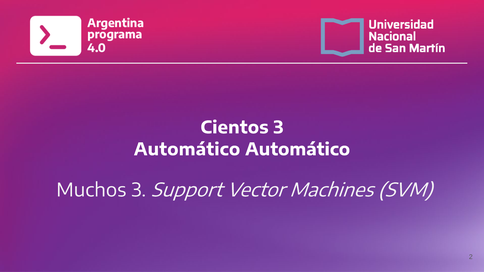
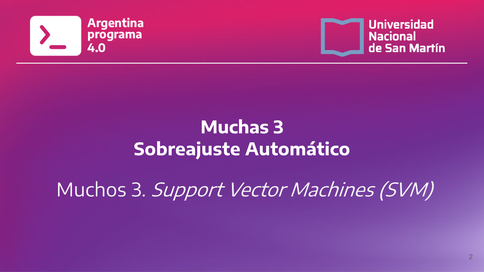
Cientos: Cientos -> Muchas (235, 128)
Automático: Automático -> Sobreajuste (187, 150)
